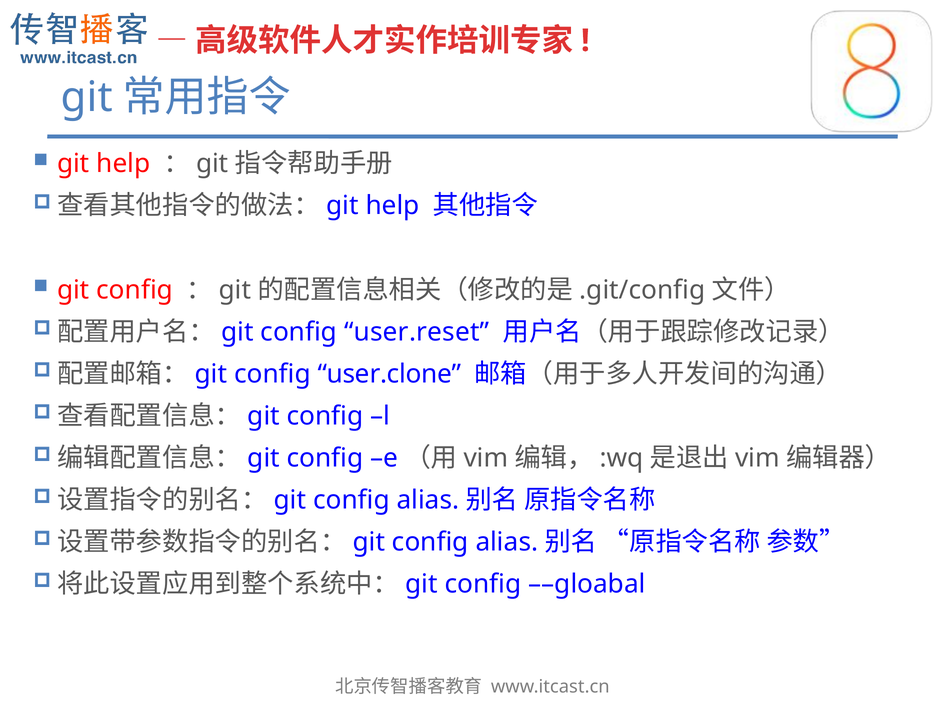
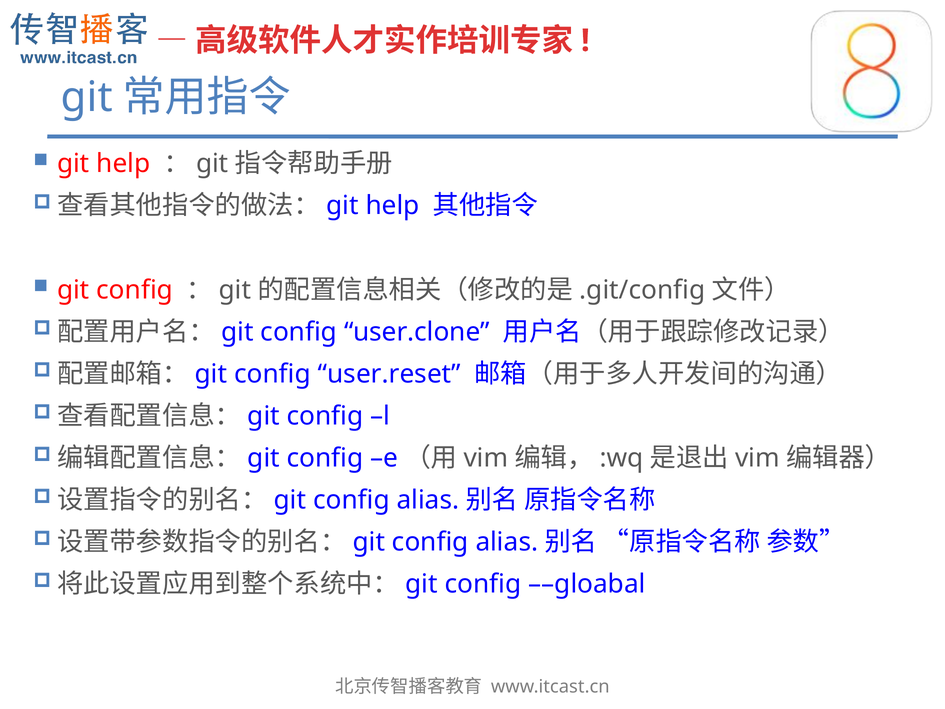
user.reset: user.reset -> user.clone (417, 332)
user.clone: user.clone -> user.reset (389, 374)
